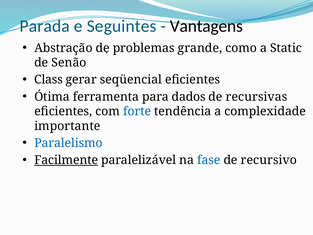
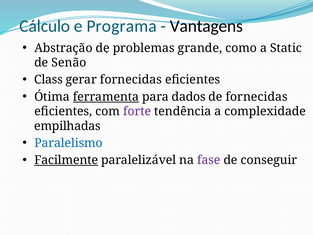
Parada: Parada -> Cálculo (45, 26)
Seguintes: Seguintes -> Programa (122, 26)
gerar seqüencial: seqüencial -> fornecidas (131, 80)
ferramenta underline: none -> present (106, 97)
de recursivas: recursivas -> fornecidas (257, 97)
forte colour: blue -> purple (137, 111)
importante: importante -> empilhadas (67, 126)
fase colour: blue -> purple (209, 160)
recursivo: recursivo -> conseguir (269, 160)
